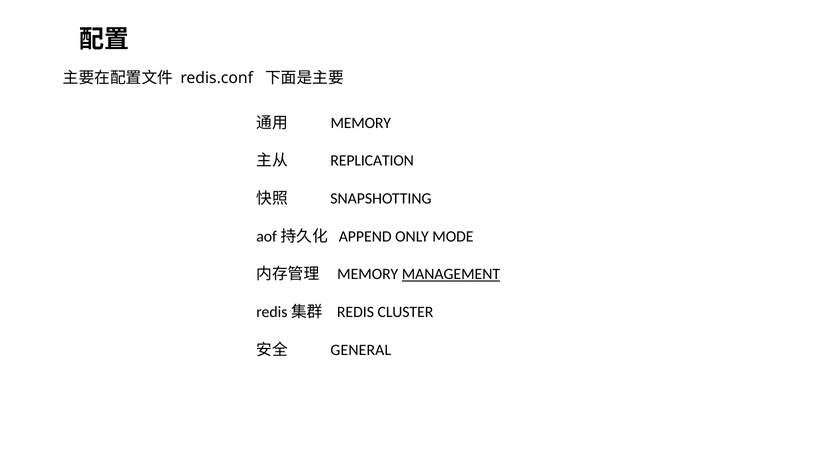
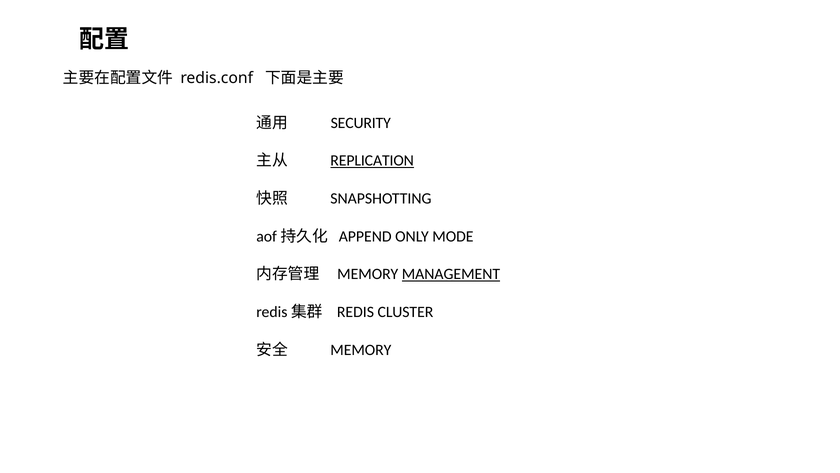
MEMORY: MEMORY -> SECURITY (361, 123)
REPLICATION underline: none -> present (372, 161)
GENERAL: GENERAL -> MEMORY (361, 350)
